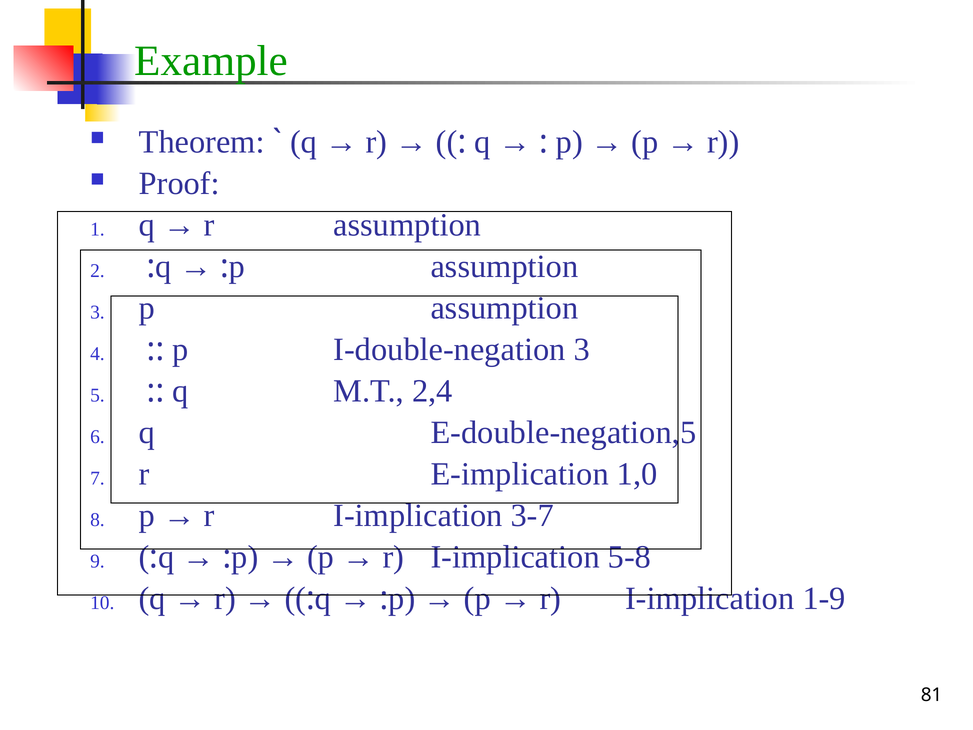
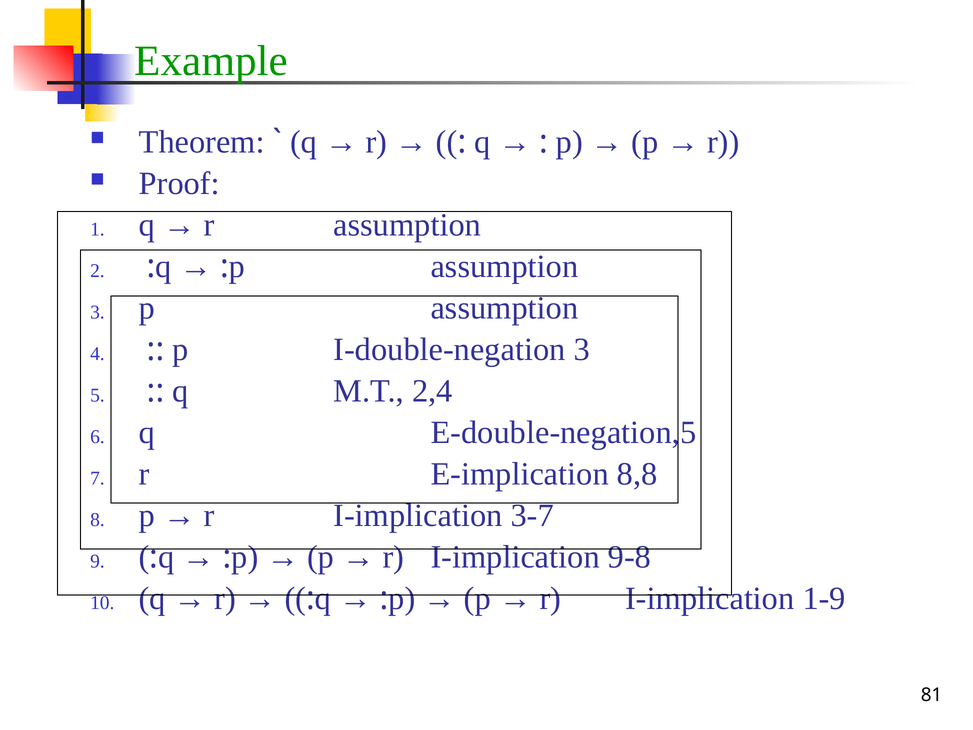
1,0: 1,0 -> 8,8 (637, 474)
5-8: 5-8 -> 9-8 (629, 557)
